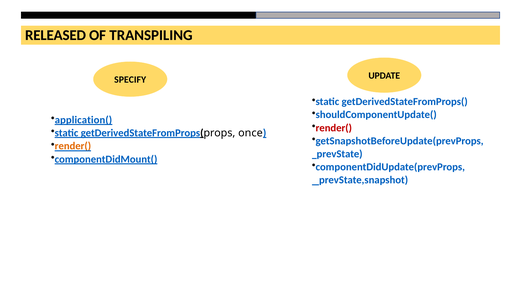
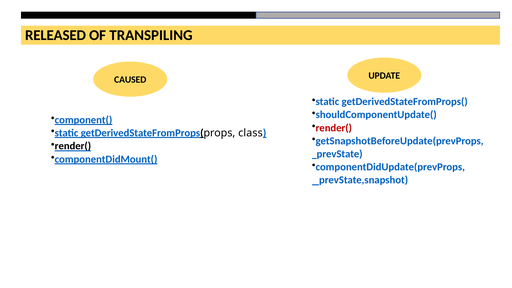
SPECIFY: SPECIFY -> CAUSED (130, 80)
application(: application( -> component( (83, 120)
once: once -> class (250, 133)
render( colour: orange -> black (73, 146)
